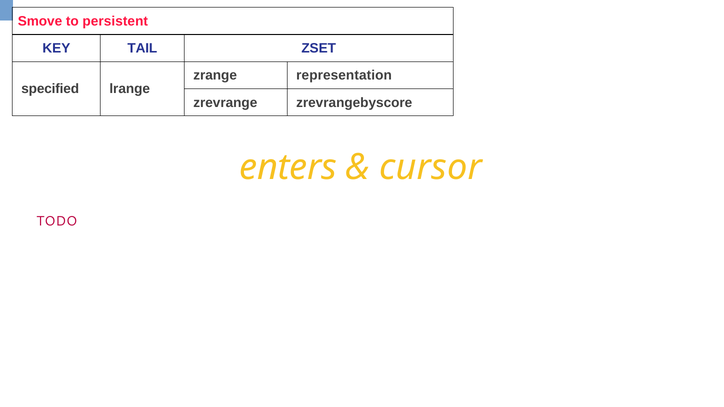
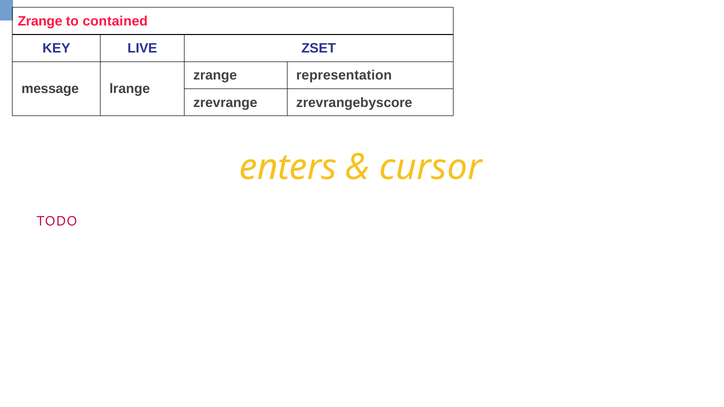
Smove: Smove -> Zrange (40, 21)
persistent: persistent -> contained (115, 21)
TAIL: TAIL -> LIVE (142, 48)
specified: specified -> message (50, 89)
